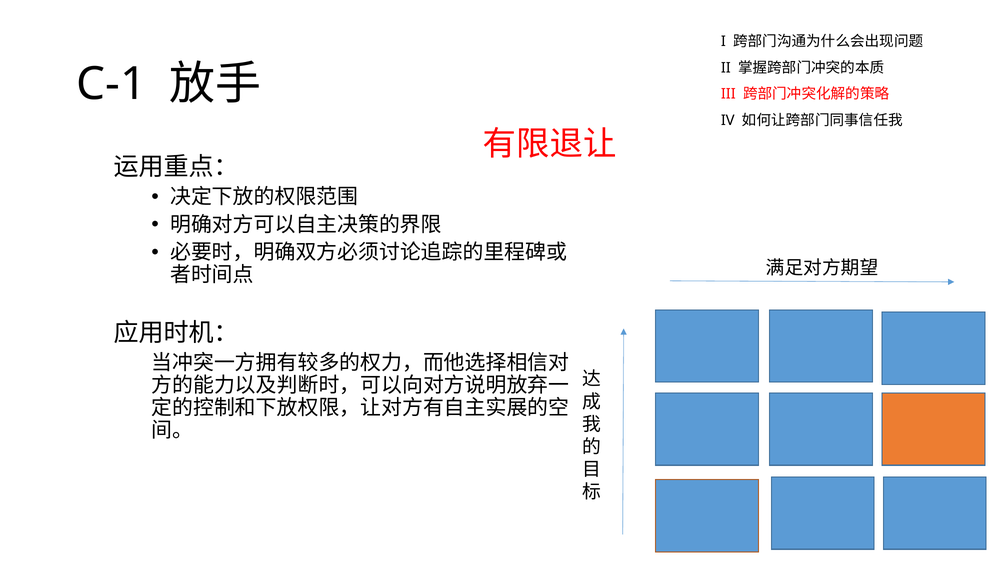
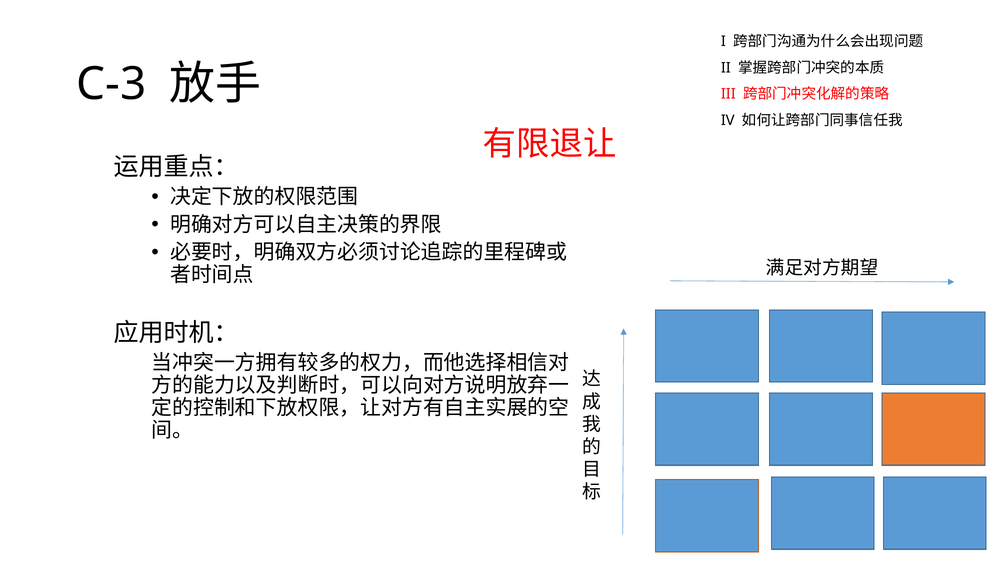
C-1: C-1 -> C-3 (111, 84)
